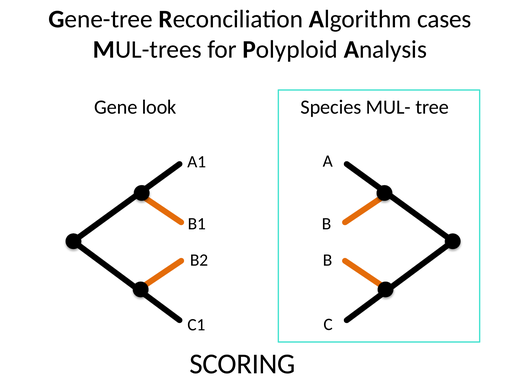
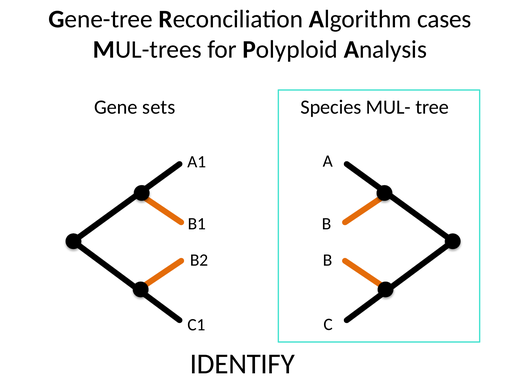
look: look -> sets (159, 107)
SCORING: SCORING -> IDENTIFY (242, 364)
